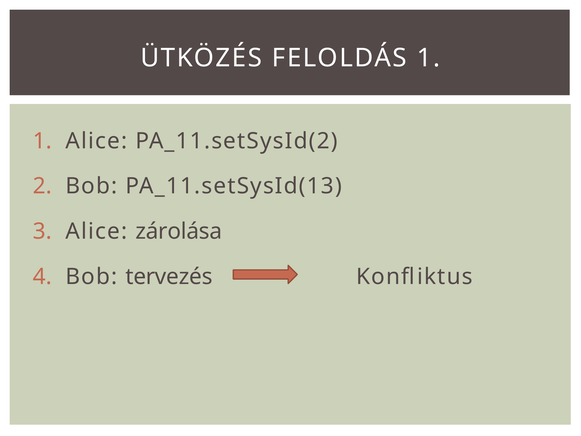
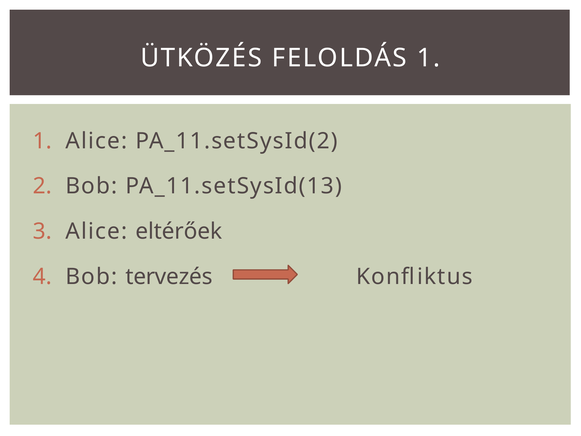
zárolása: zárolása -> eltérőek (179, 231)
